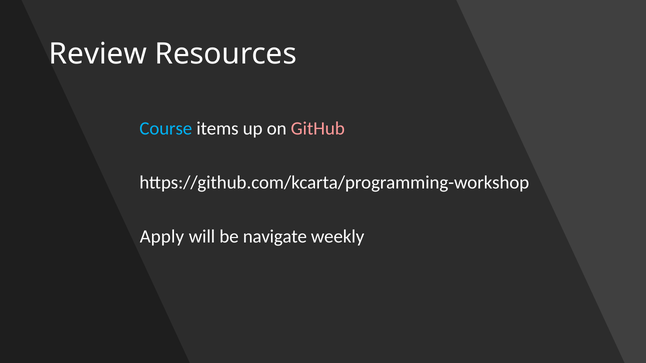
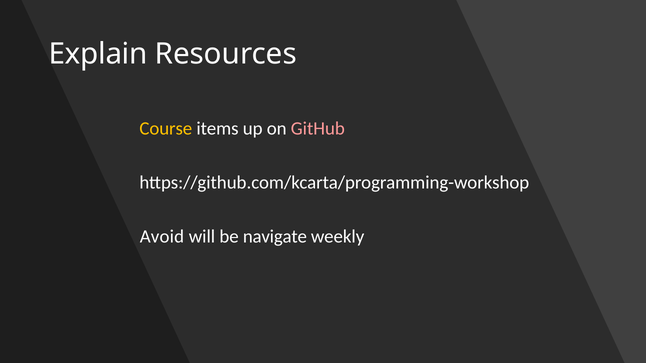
Review: Review -> Explain (98, 54)
Course colour: light blue -> yellow (166, 129)
Apply: Apply -> Avoid (162, 237)
